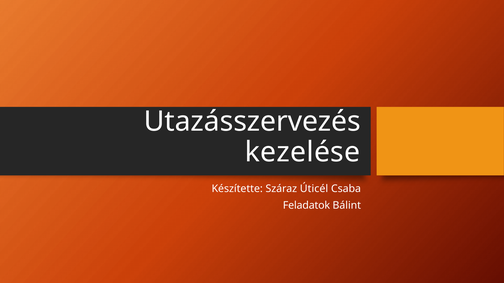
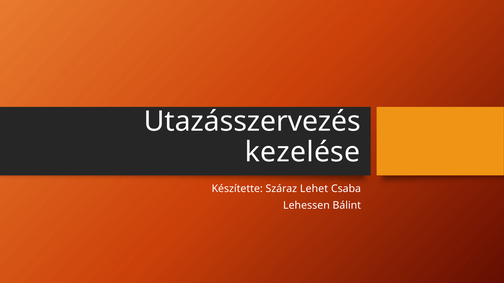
Úticél: Úticél -> Lehet (314, 189)
Feladatok: Feladatok -> Lehessen (306, 206)
